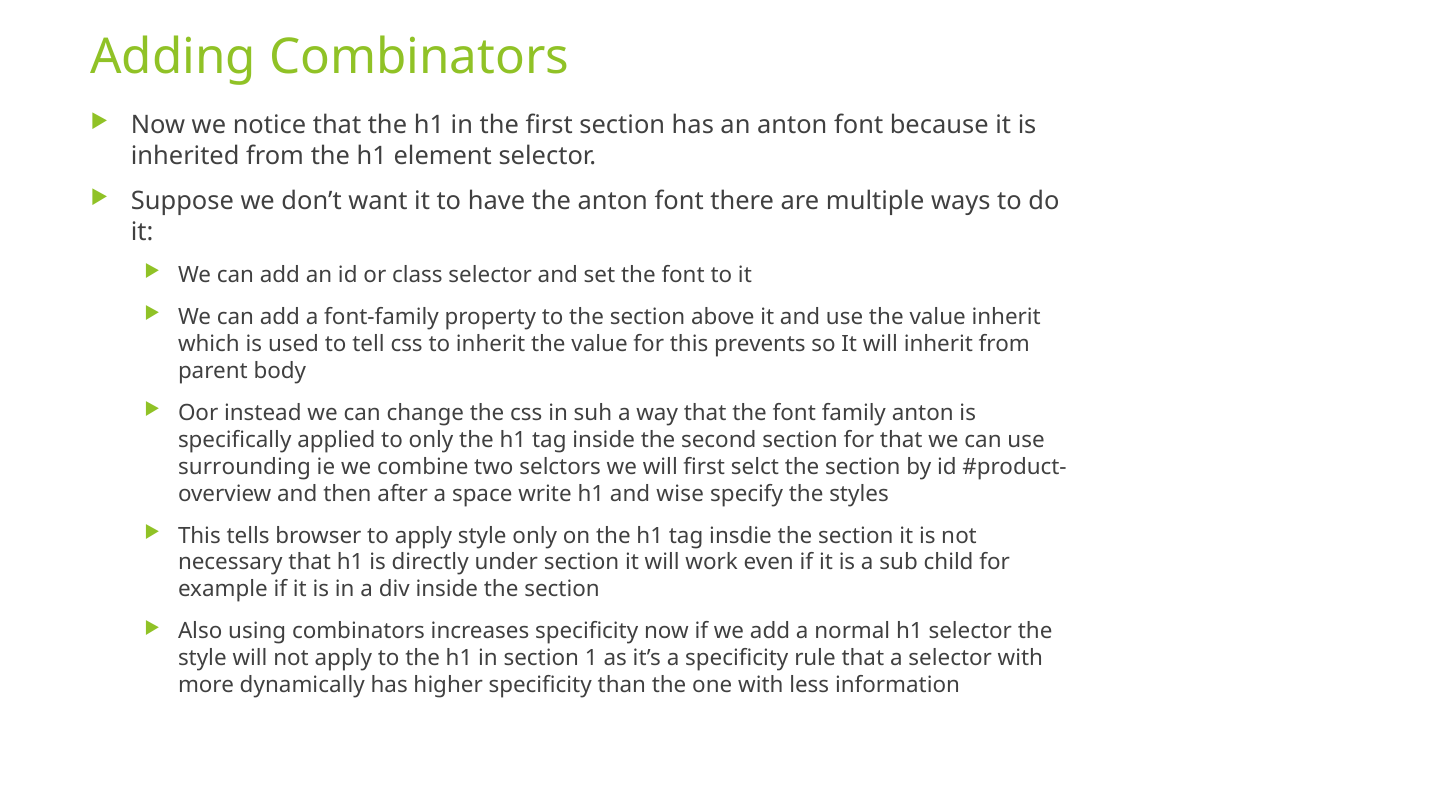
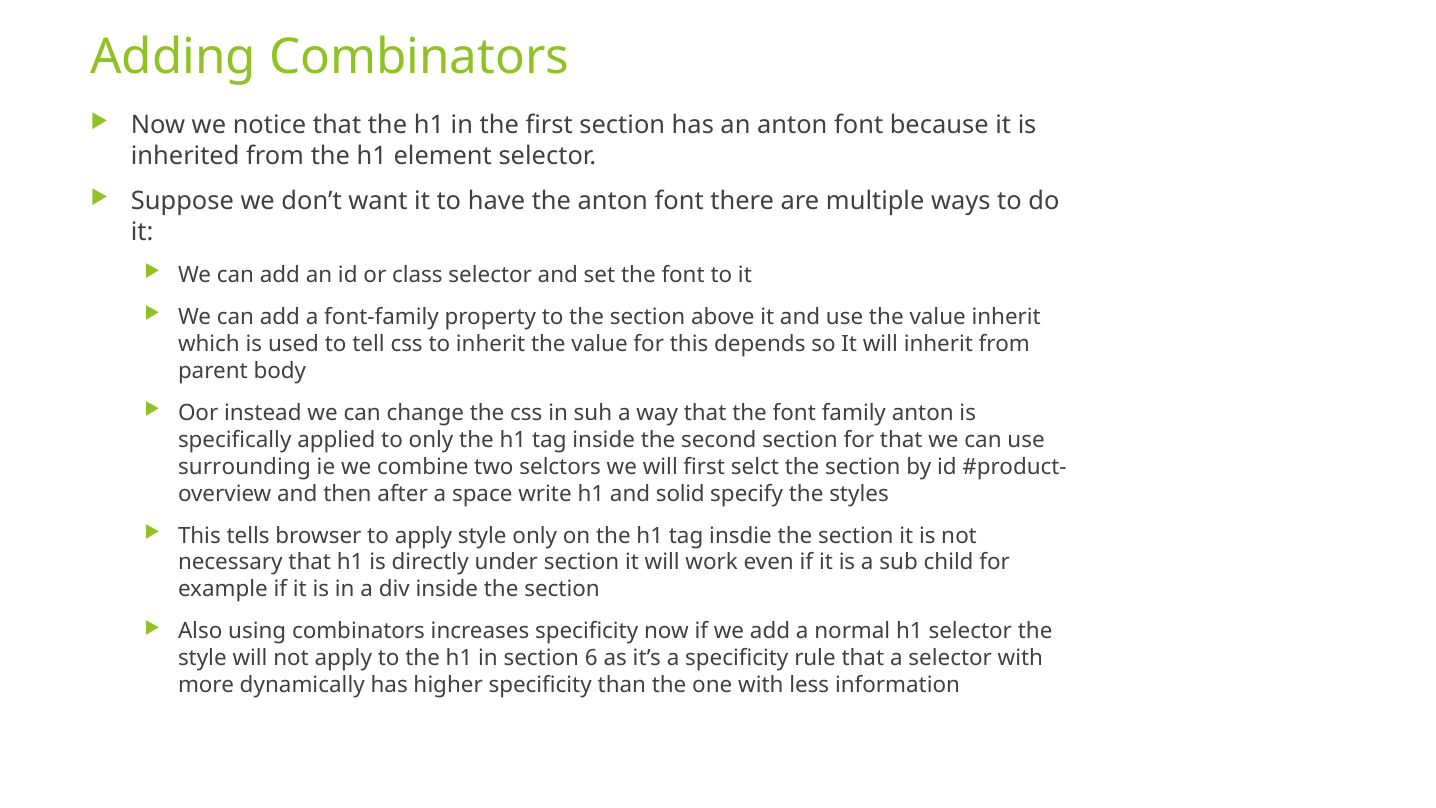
prevents: prevents -> depends (760, 344)
wise: wise -> solid (680, 494)
1: 1 -> 6 (591, 658)
